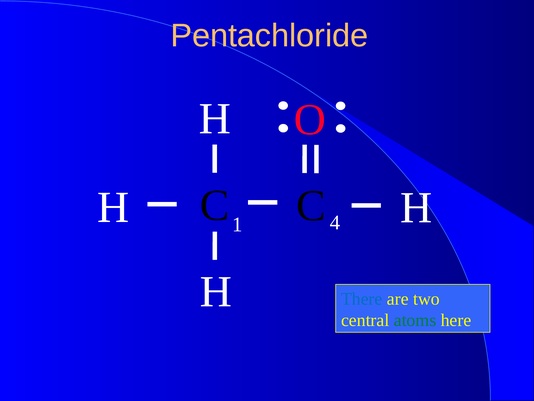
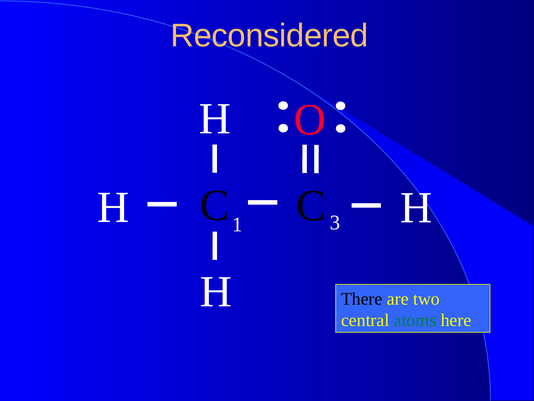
Pentachloride: Pentachloride -> Reconsidered (269, 36)
4: 4 -> 3 (335, 223)
There colour: blue -> black (362, 299)
